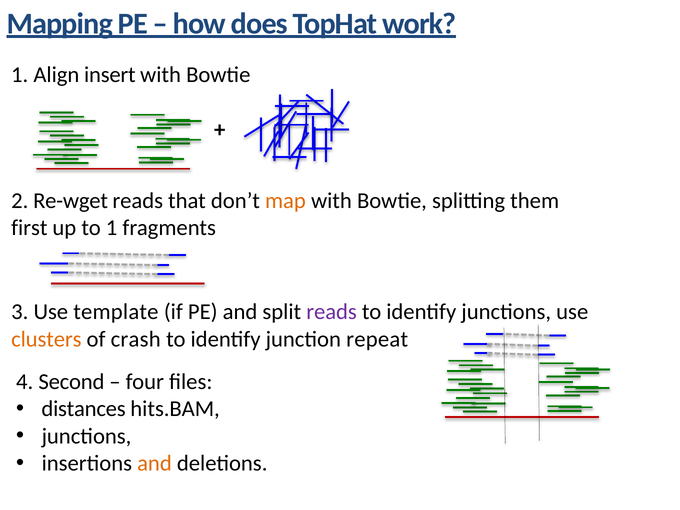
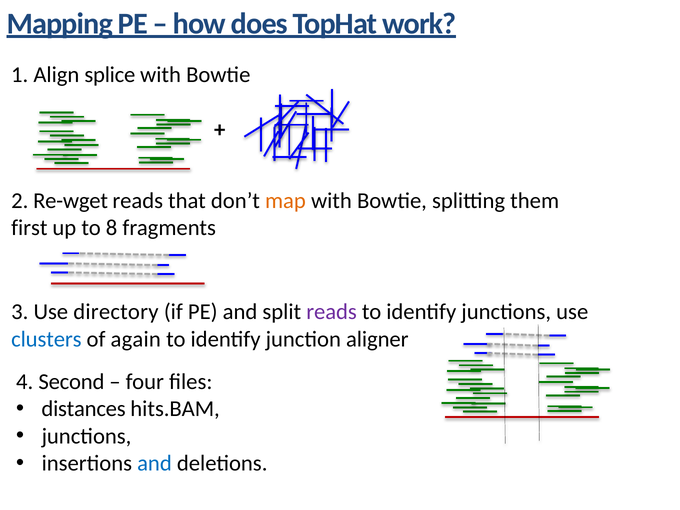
insert: insert -> splice (110, 75)
to 1: 1 -> 8 (112, 228)
template: template -> directory (116, 312)
clusters colour: orange -> blue (46, 339)
crash: crash -> again (136, 339)
repeat: repeat -> aligner (377, 339)
and colour: orange -> blue (154, 463)
